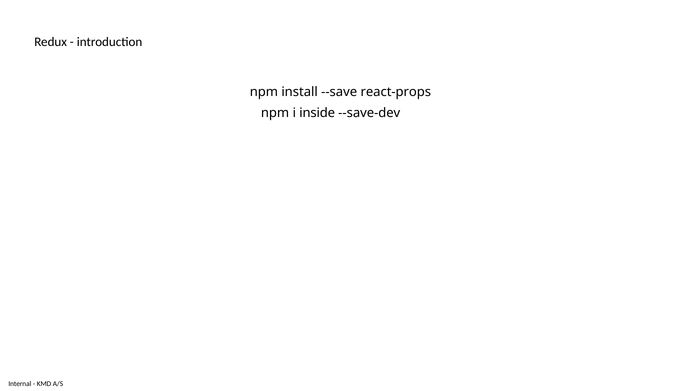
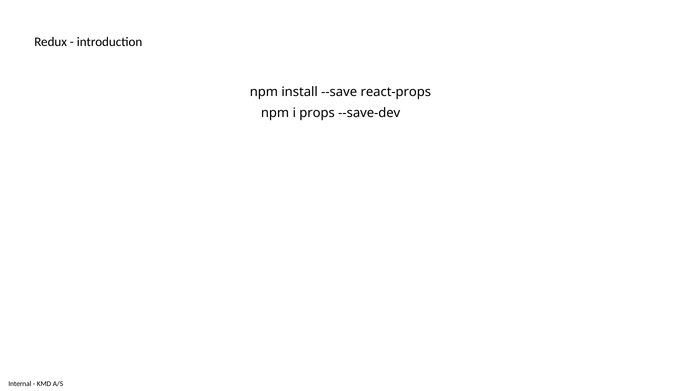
inside: inside -> props (317, 113)
